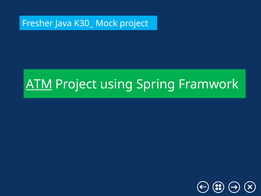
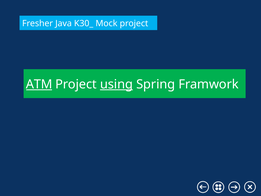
using underline: none -> present (116, 84)
